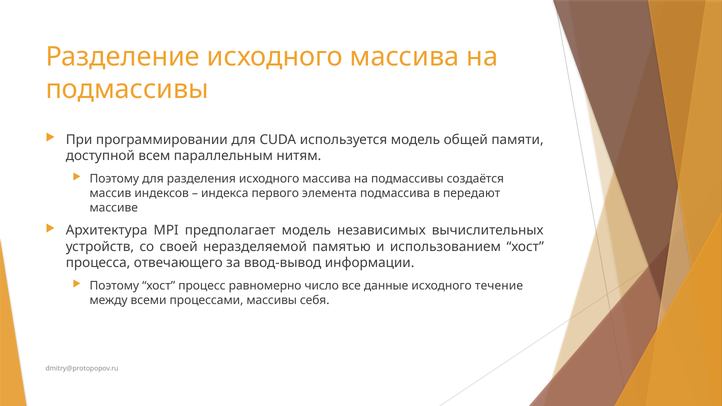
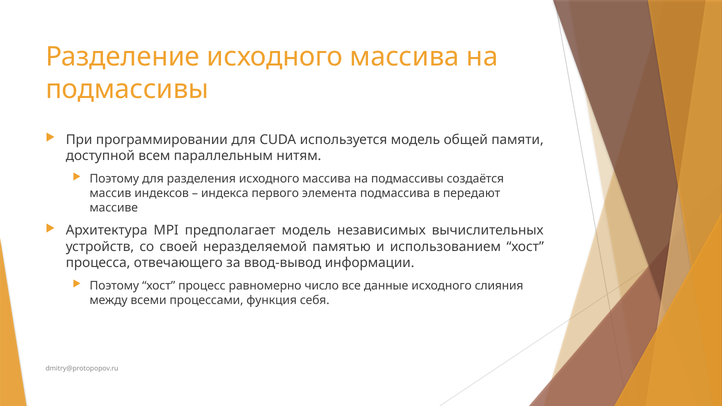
течение: течение -> слияния (499, 286)
массивы: массивы -> функция (272, 300)
